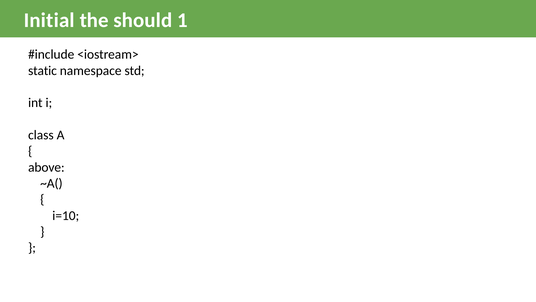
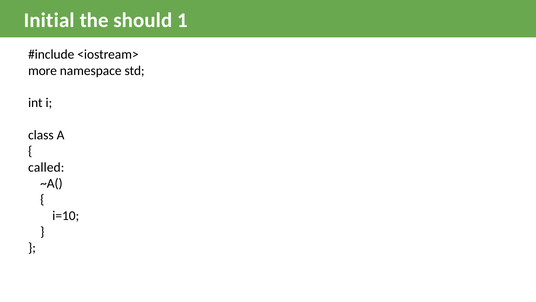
static: static -> more (42, 71)
above: above -> called (46, 167)
